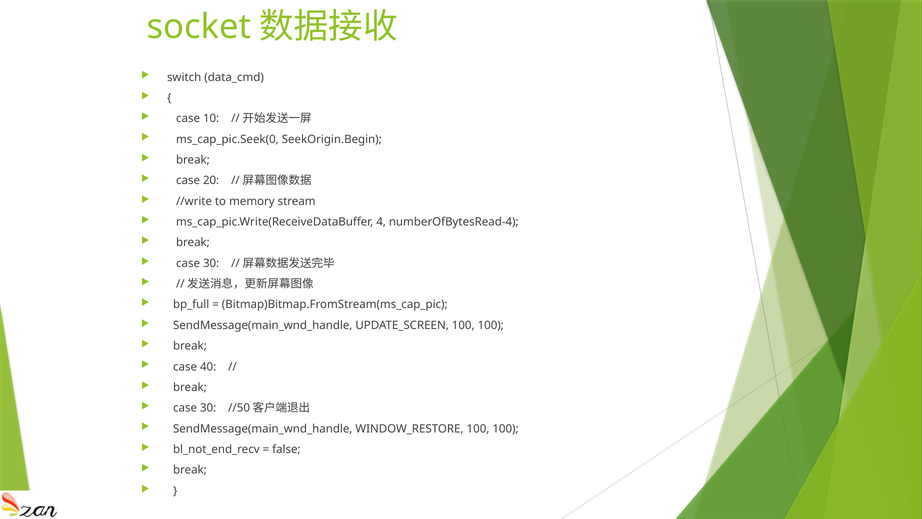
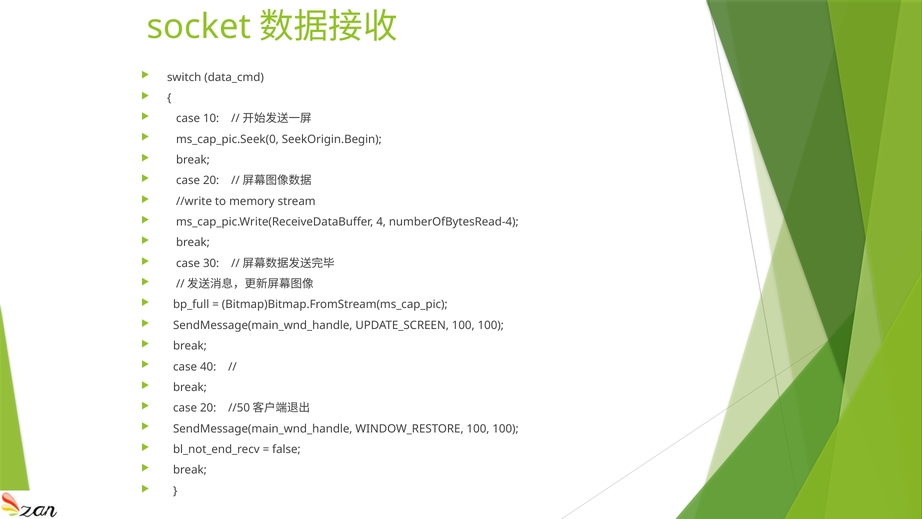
30: 30 -> 20 (208, 408)
